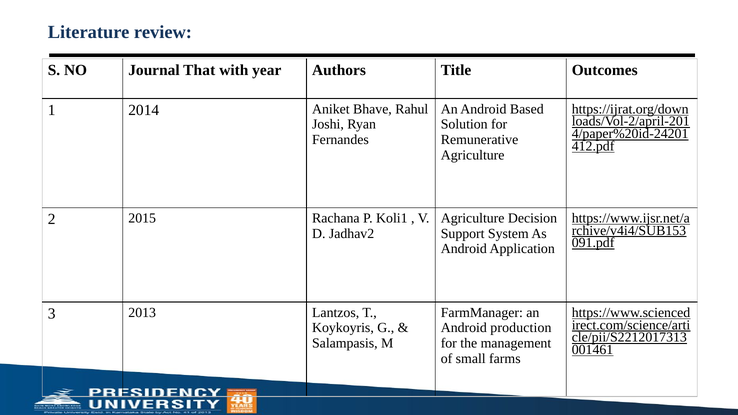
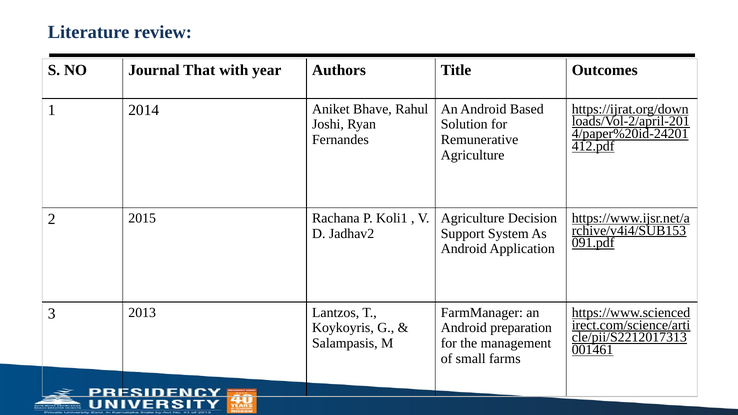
production: production -> preparation (521, 328)
